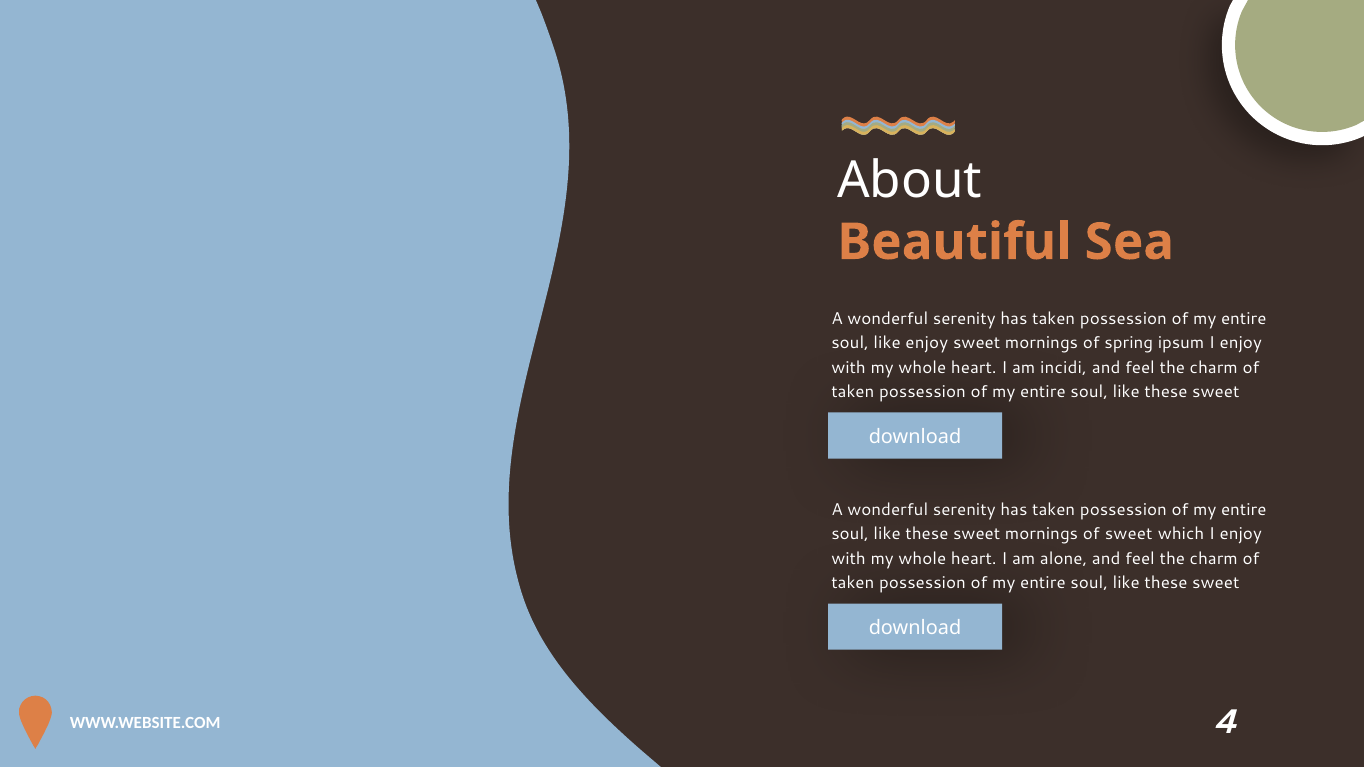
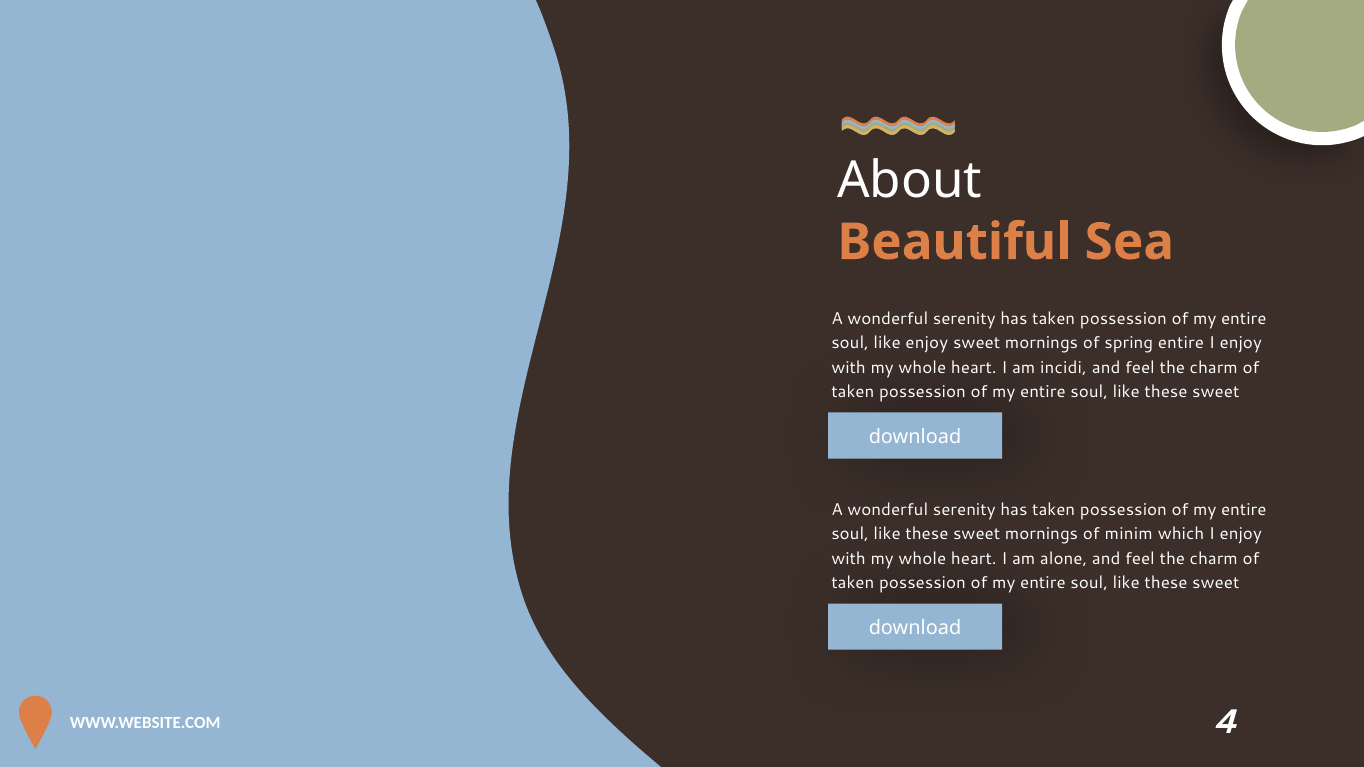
spring ipsum: ipsum -> entire (1181, 343)
sweet: sweet -> minim (1129, 534)
